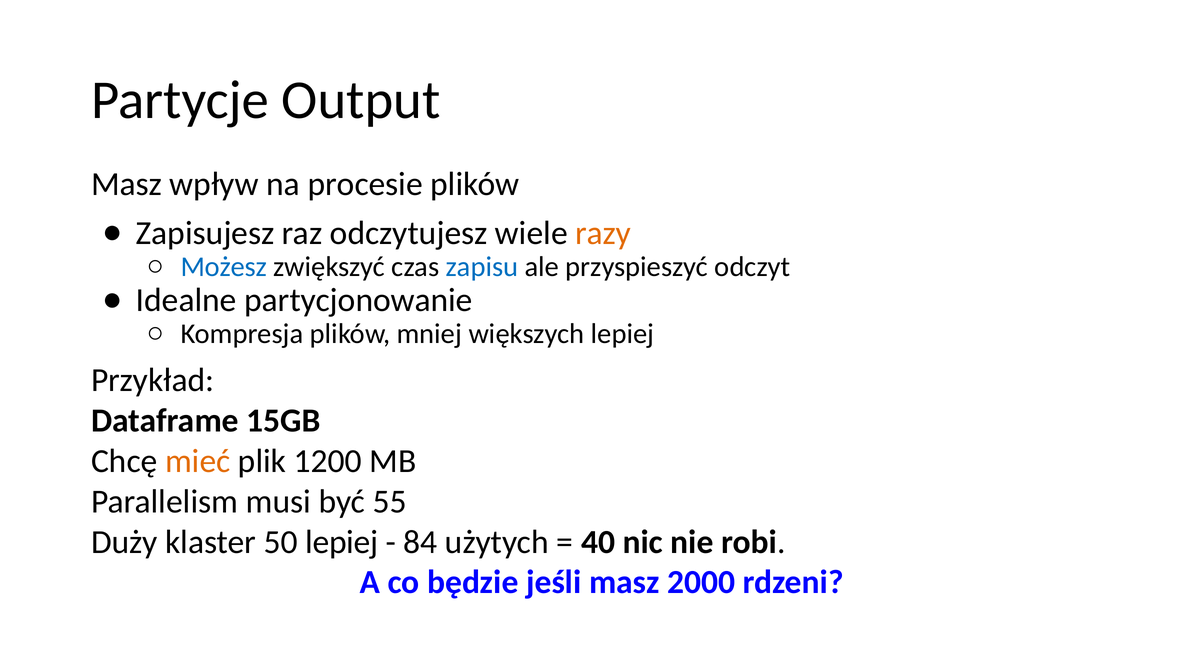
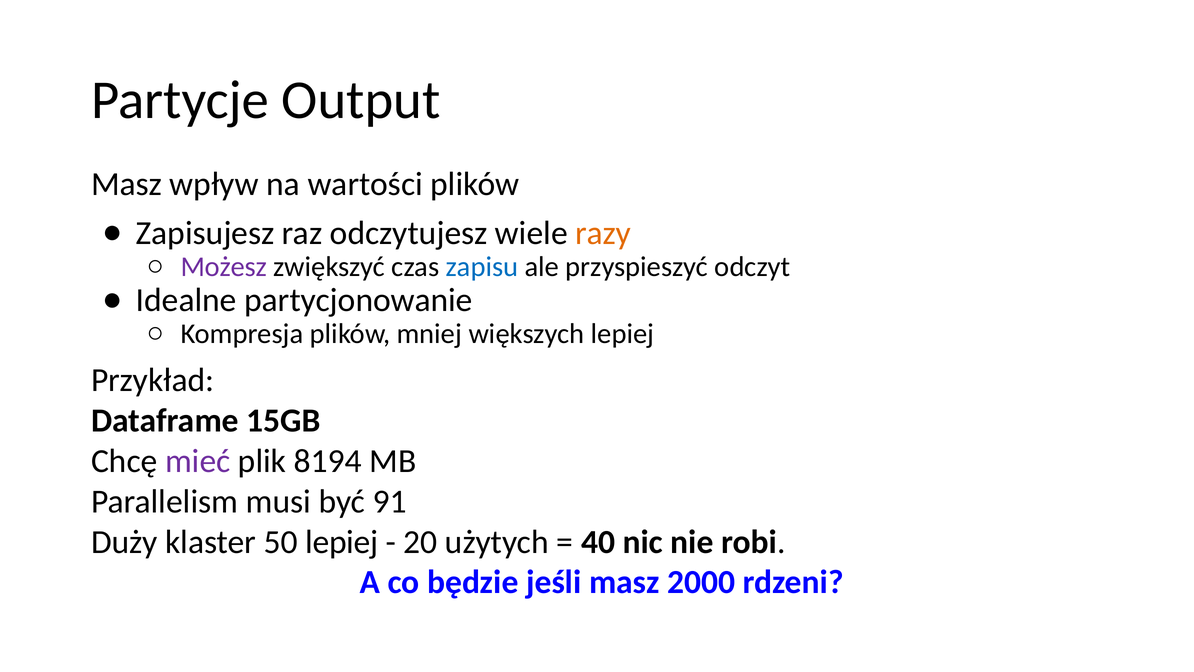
procesie: procesie -> wartości (365, 184)
Możesz colour: blue -> purple (224, 267)
mieć colour: orange -> purple (198, 461)
1200: 1200 -> 8194 (328, 461)
55: 55 -> 91 (390, 501)
84: 84 -> 20 (420, 542)
